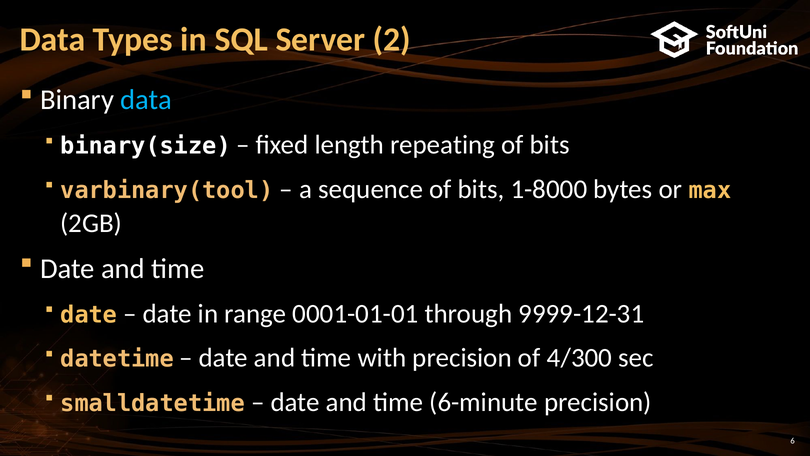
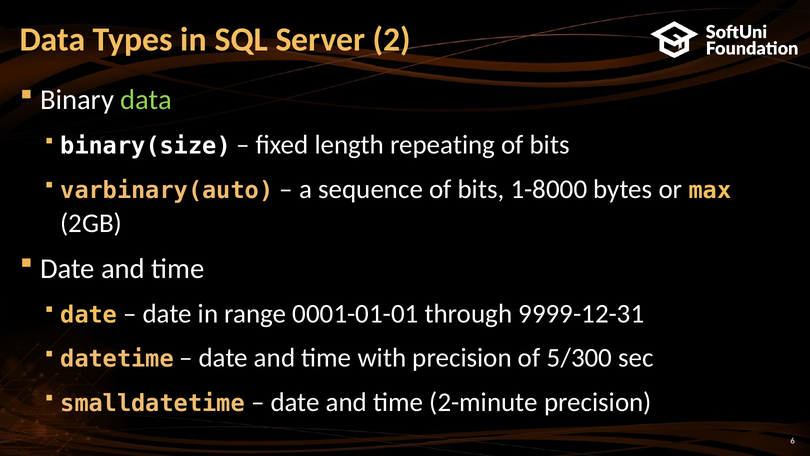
data colour: light blue -> light green (146, 100)
varbinary(tool: varbinary(tool -> varbinary(auto (167, 190)
4/300: 4/300 -> 5/300 (580, 358)
6-minute: 6-minute -> 2-minute (484, 402)
